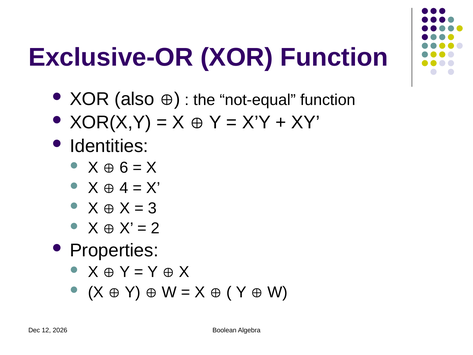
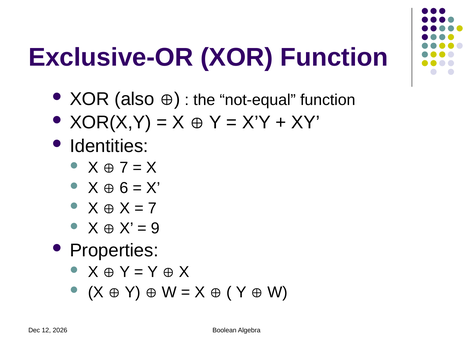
6: 6 -> 7 (124, 168)
4: 4 -> 6 (124, 188)
3: 3 -> 7 (152, 208)
2: 2 -> 9 (155, 228)
